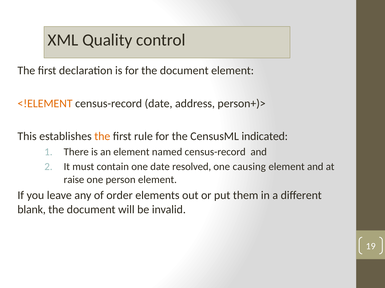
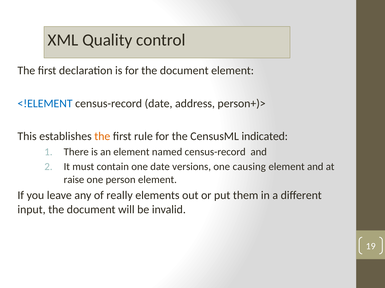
<!ELEMENT colour: orange -> blue (45, 104)
resolved: resolved -> versions (192, 167)
order: order -> really (120, 196)
blank: blank -> input (32, 210)
